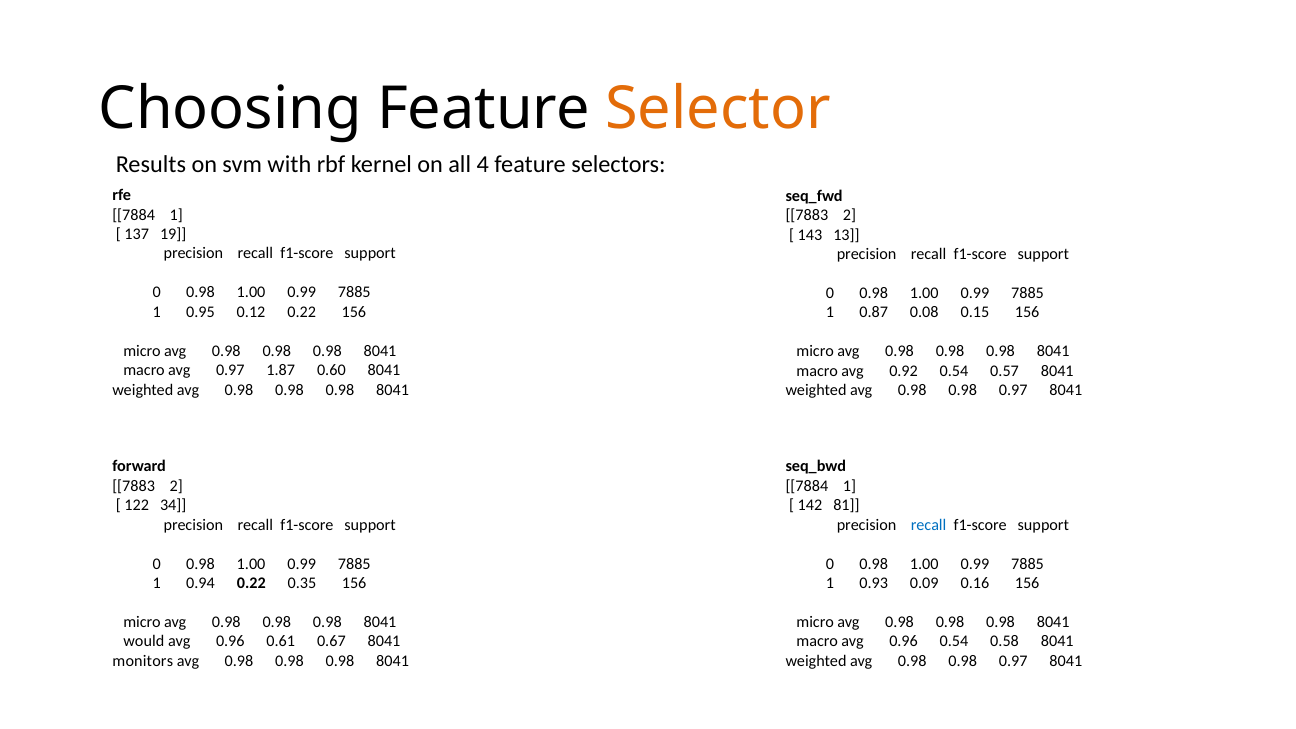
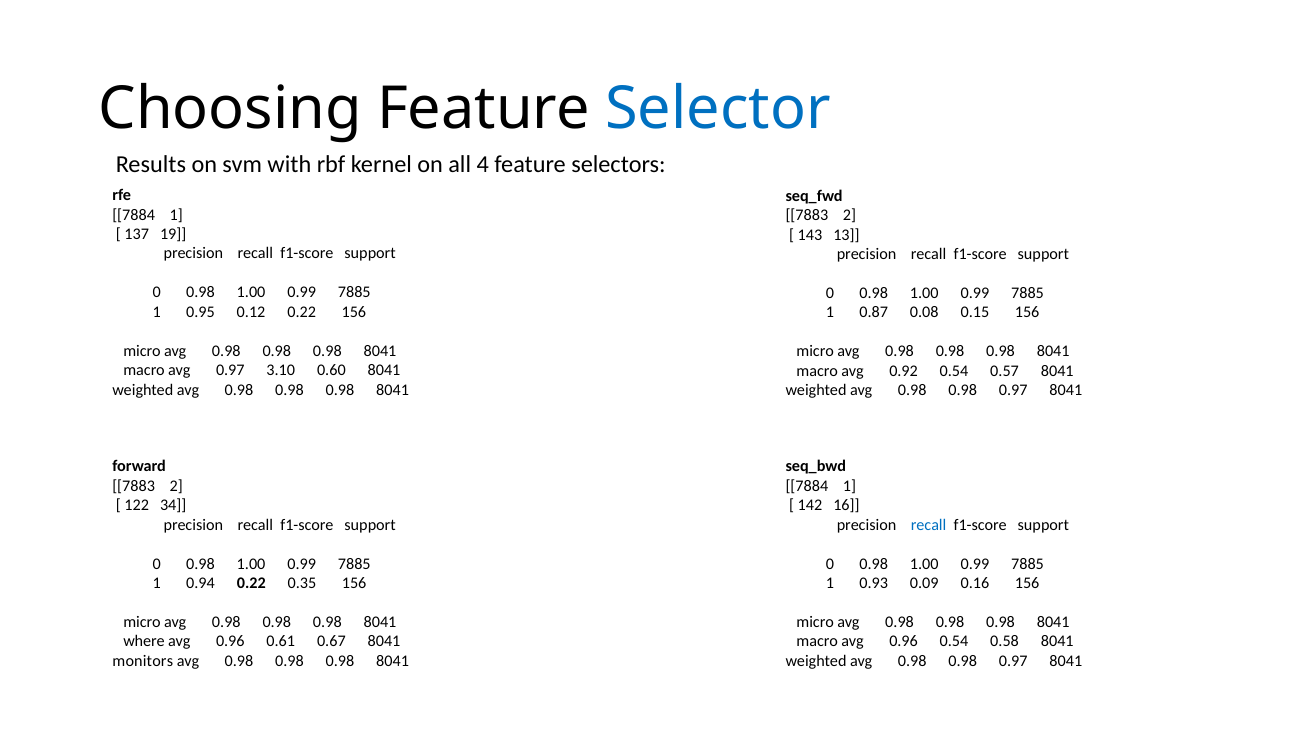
Selector colour: orange -> blue (718, 109)
1.87: 1.87 -> 3.10 (281, 370)
81: 81 -> 16 (846, 505)
would: would -> where (144, 641)
